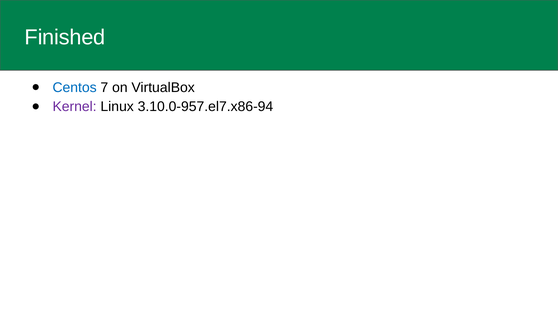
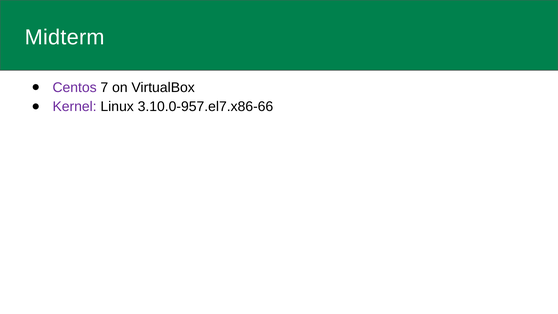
Finished: Finished -> Midterm (65, 37)
Centos colour: blue -> purple (75, 87)
3.10.0-957.el7.x86-94: 3.10.0-957.el7.x86-94 -> 3.10.0-957.el7.x86-66 (205, 107)
